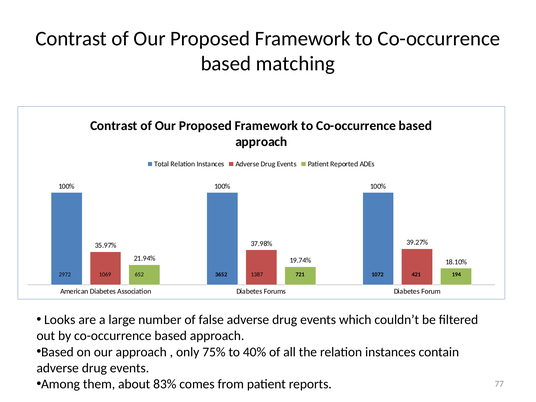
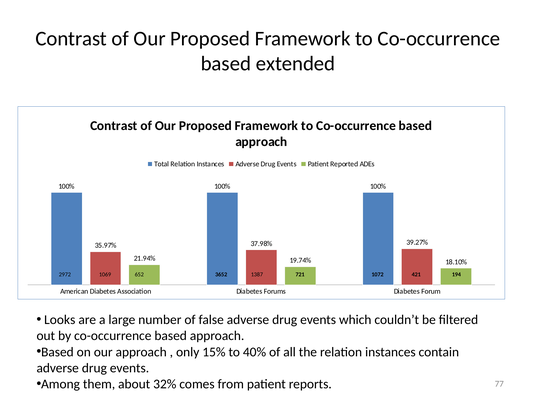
matching: matching -> extended (295, 64)
75%: 75% -> 15% (214, 352)
83%: 83% -> 32% (165, 384)
